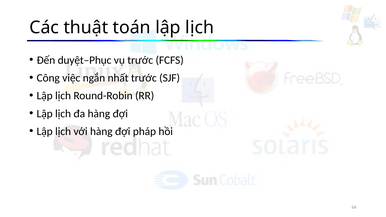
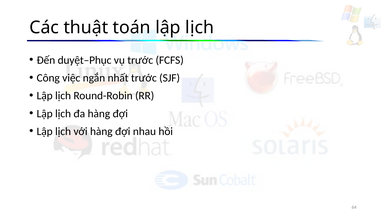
pháp: pháp -> nhau (144, 131)
